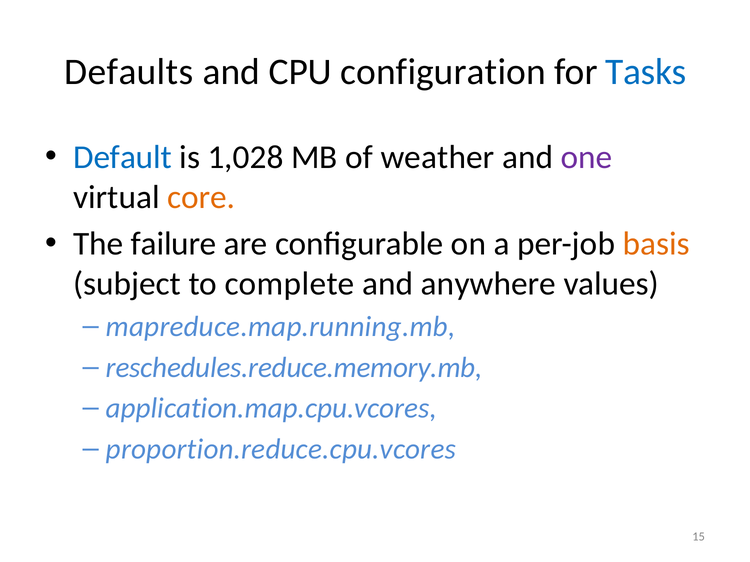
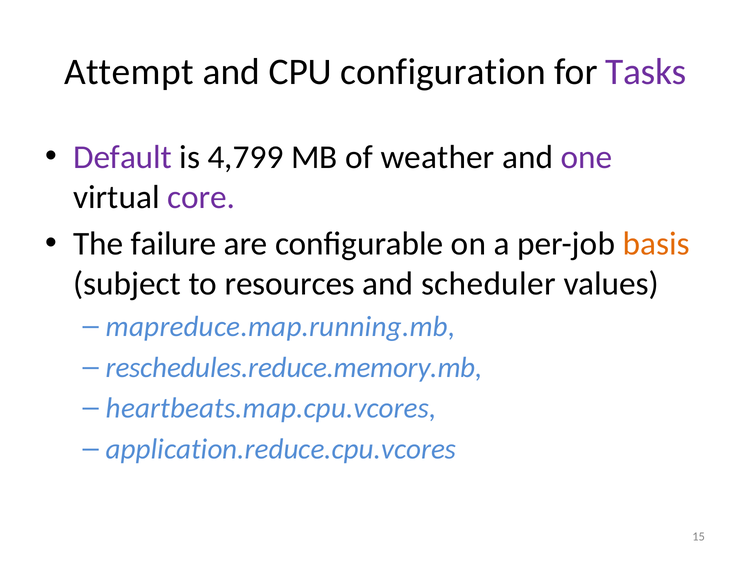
Defaults: Defaults -> Attempt (129, 72)
Tasks colour: blue -> purple (646, 72)
Default colour: blue -> purple (123, 157)
1,028: 1,028 -> 4,799 (246, 157)
core colour: orange -> purple (201, 197)
complete: complete -> resources (290, 284)
anywhere: anywhere -> scheduler (488, 284)
application.map.cpu.vcores: application.map.cpu.vcores -> heartbeats.map.cpu.vcores (271, 409)
proportion.reduce.cpu.vcores: proportion.reduce.cpu.vcores -> application.reduce.cpu.vcores (281, 449)
